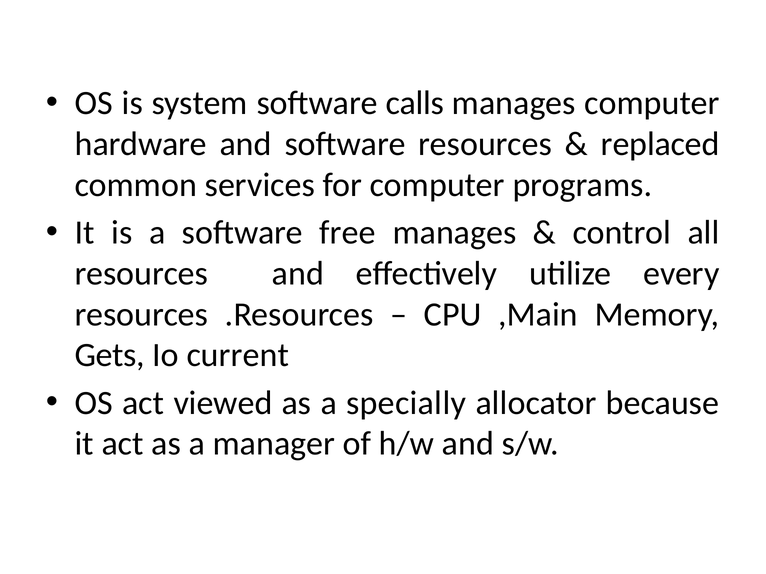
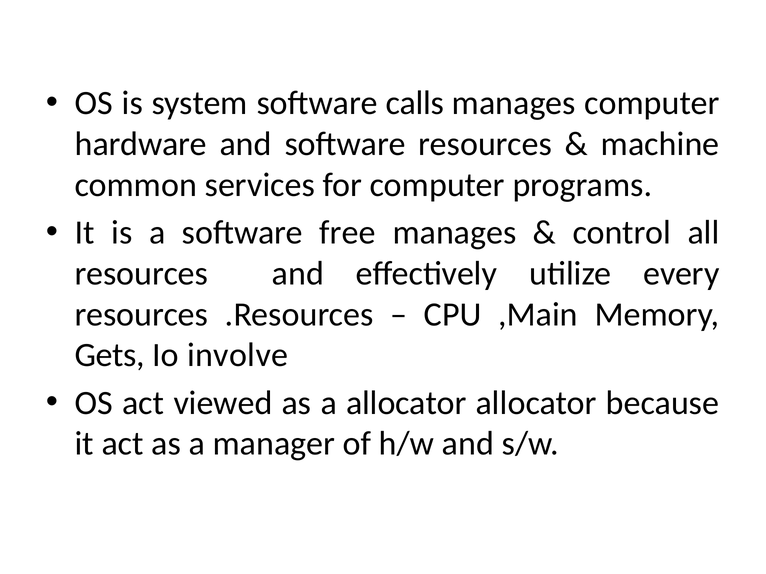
replaced: replaced -> machine (660, 144)
current: current -> involve (238, 355)
a specially: specially -> allocator (406, 403)
